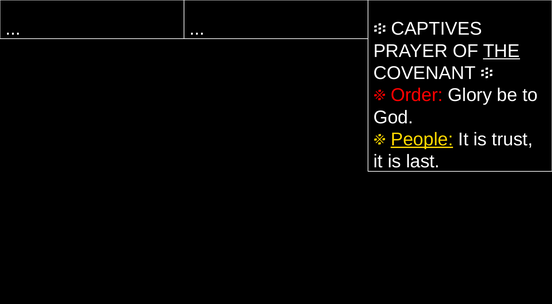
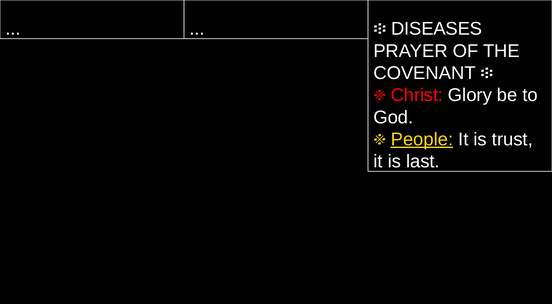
CAPTIVES: CAPTIVES -> DISEASES (437, 29)
THE underline: present -> none (501, 51)
Order: Order -> Christ (417, 95)
